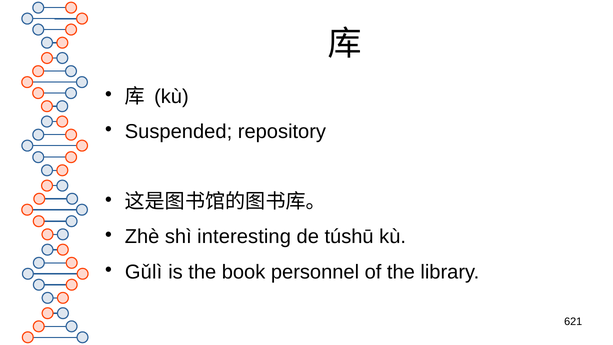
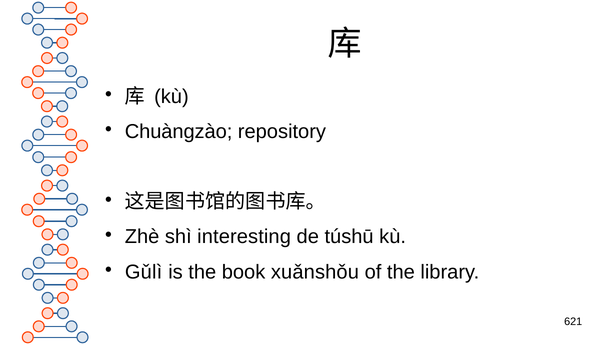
Suspended: Suspended -> Chuàngzào (179, 132)
personnel: personnel -> xuǎnshǒu (315, 272)
